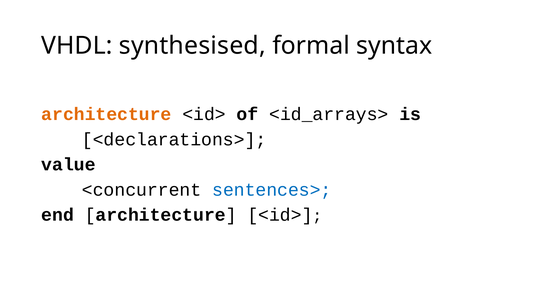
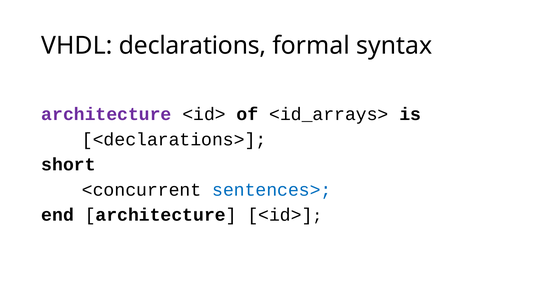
synthesised: synthesised -> declarations (193, 46)
architecture colour: orange -> purple (106, 114)
value: value -> short (68, 165)
